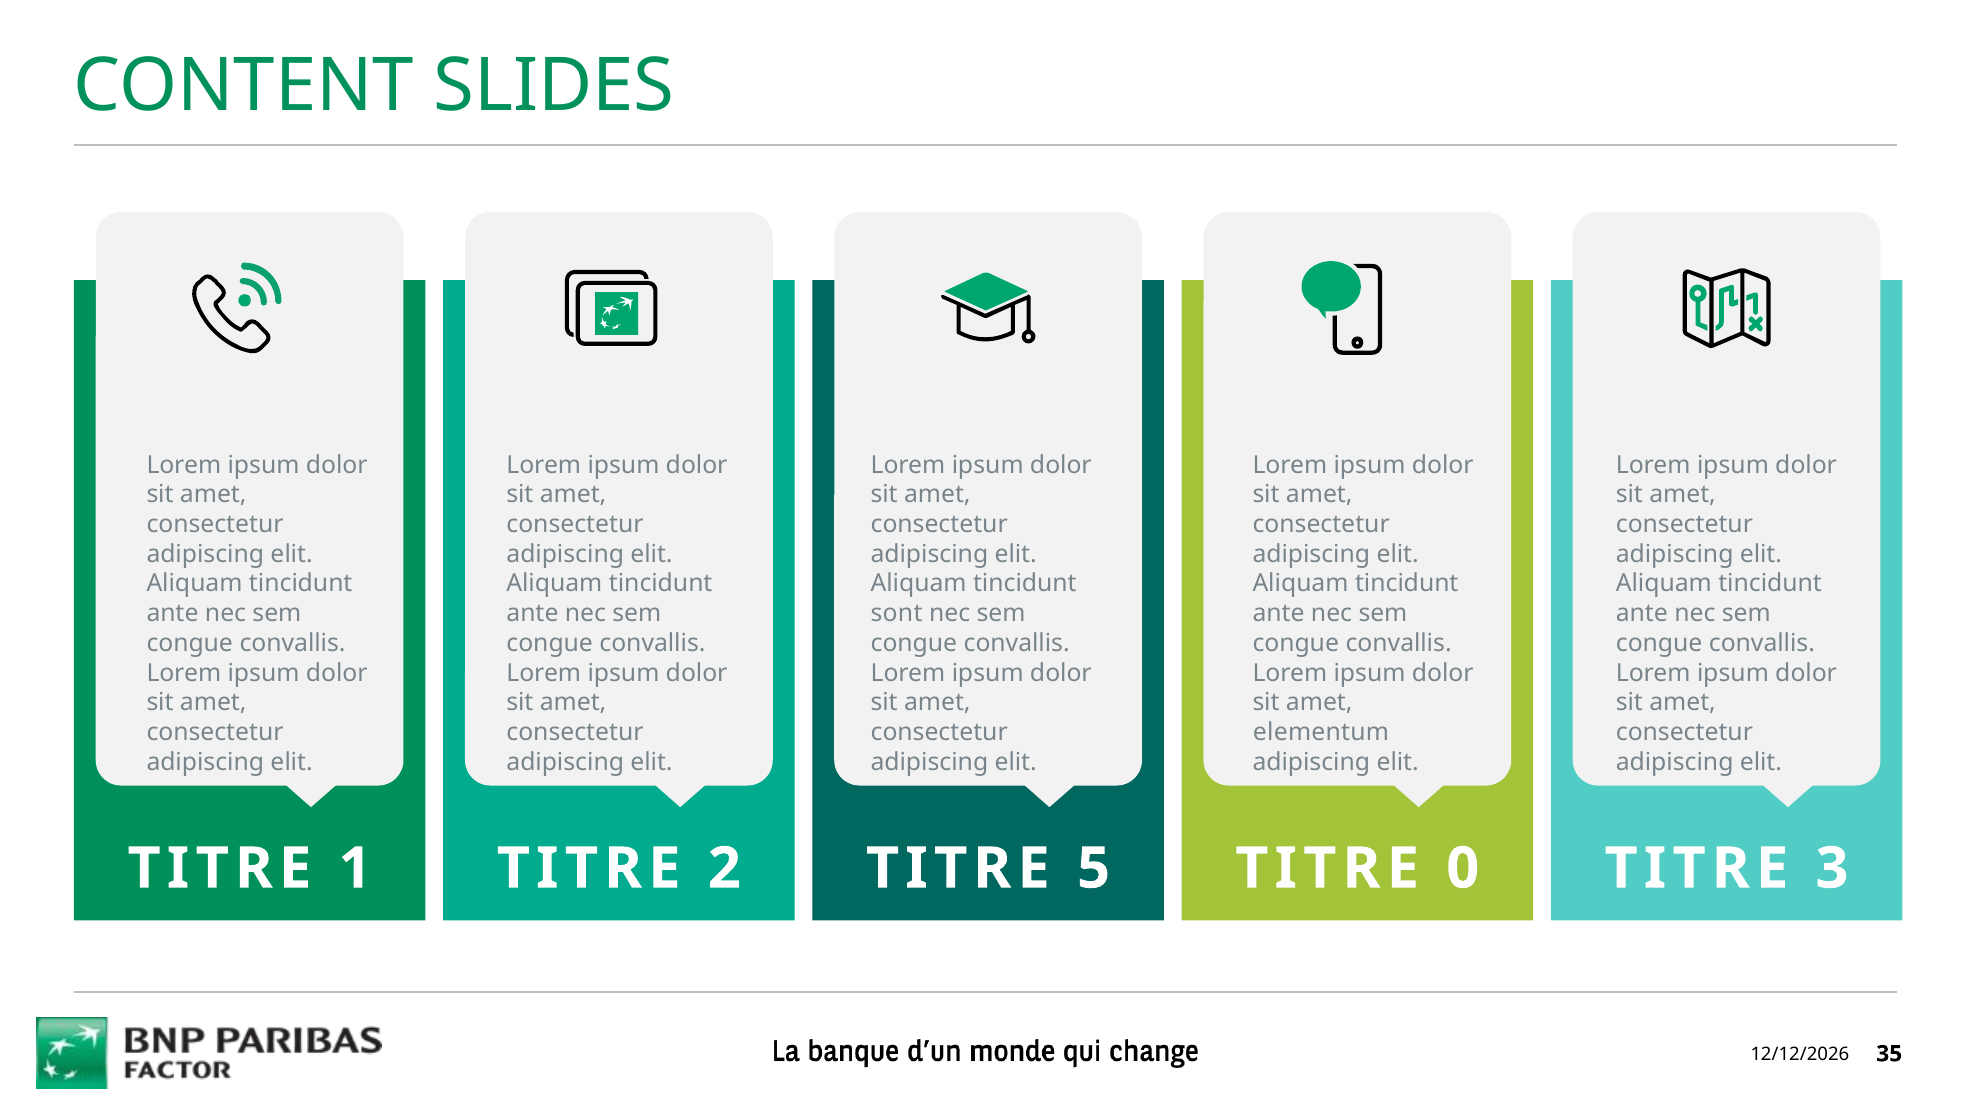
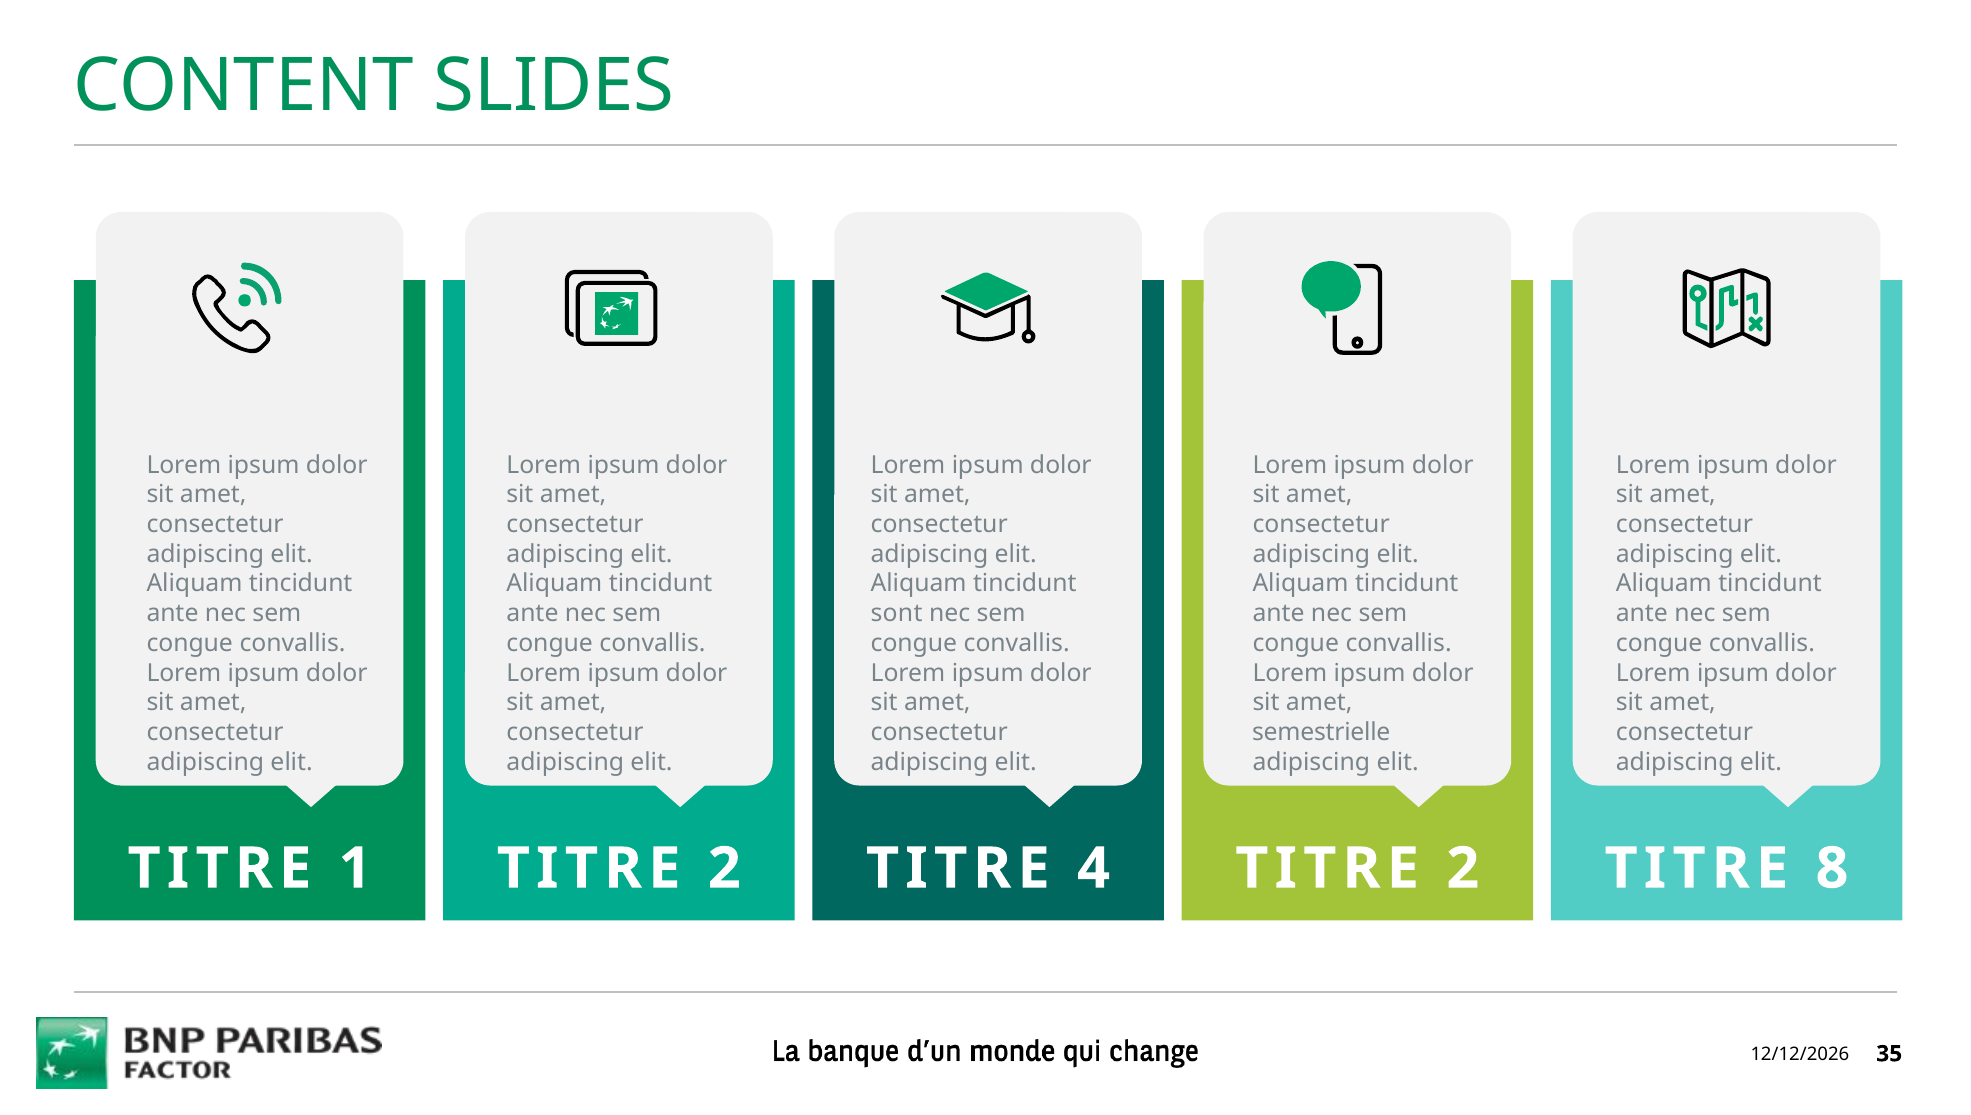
elementum: elementum -> semestrielle (1321, 733)
5: 5 -> 4 (1094, 869)
0: 0 -> 2 (1463, 869)
3: 3 -> 8 (1832, 869)
